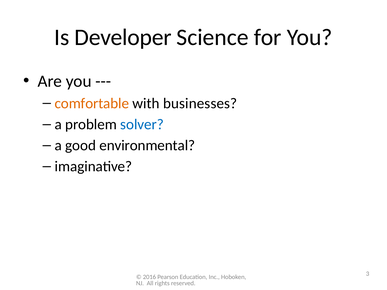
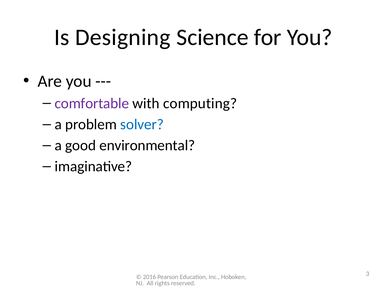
Developer: Developer -> Designing (123, 37)
comfortable colour: orange -> purple (92, 103)
businesses: businesses -> computing (200, 103)
